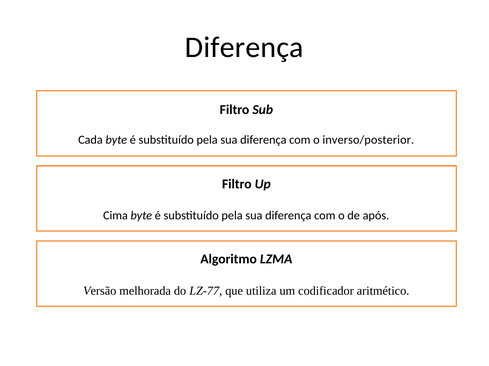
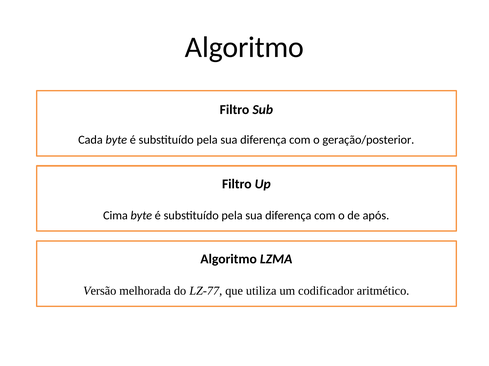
Diferença: Diferença -> Algoritmo (244, 47)
inverso/posterior: inverso/posterior -> geração/posterior (368, 140)
